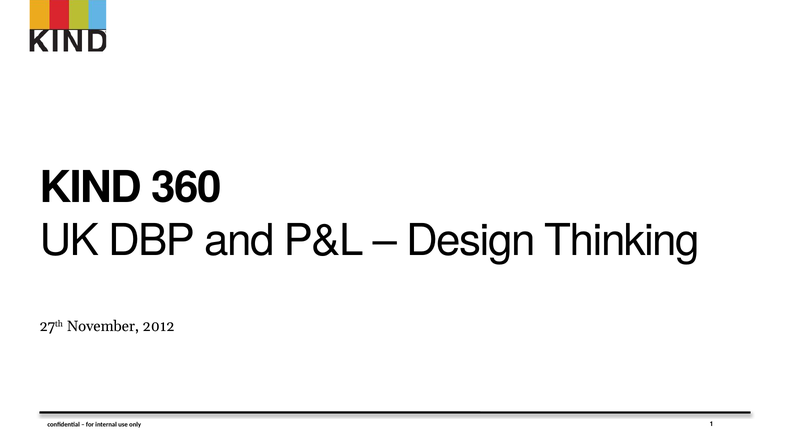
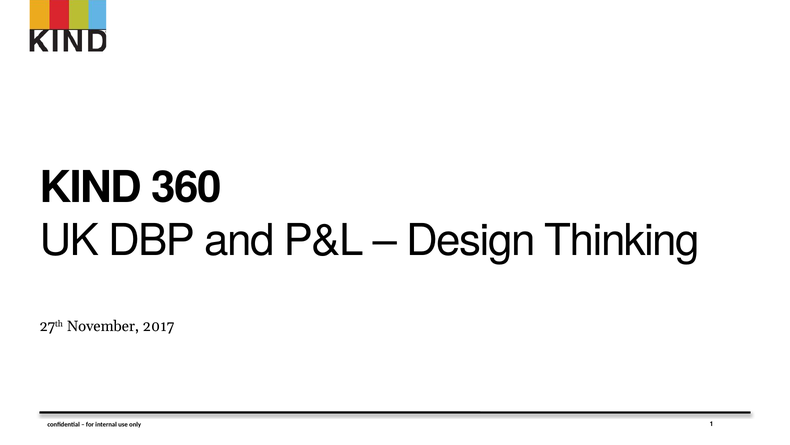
2012: 2012 -> 2017 (158, 326)
